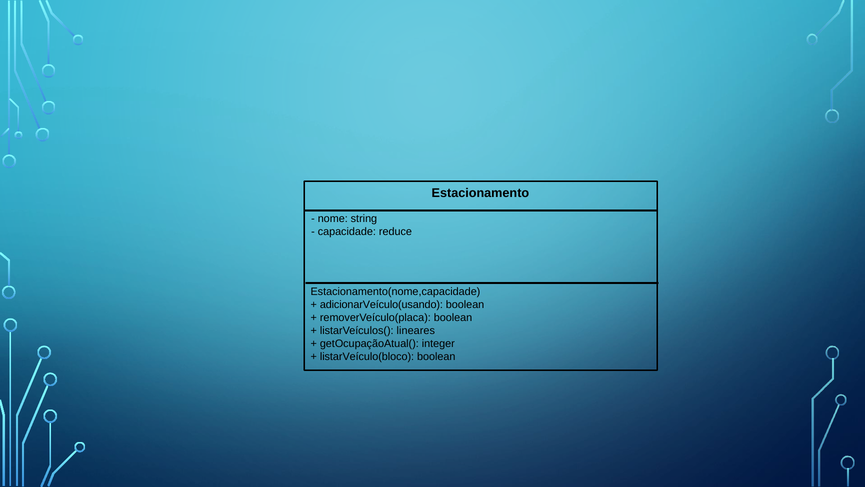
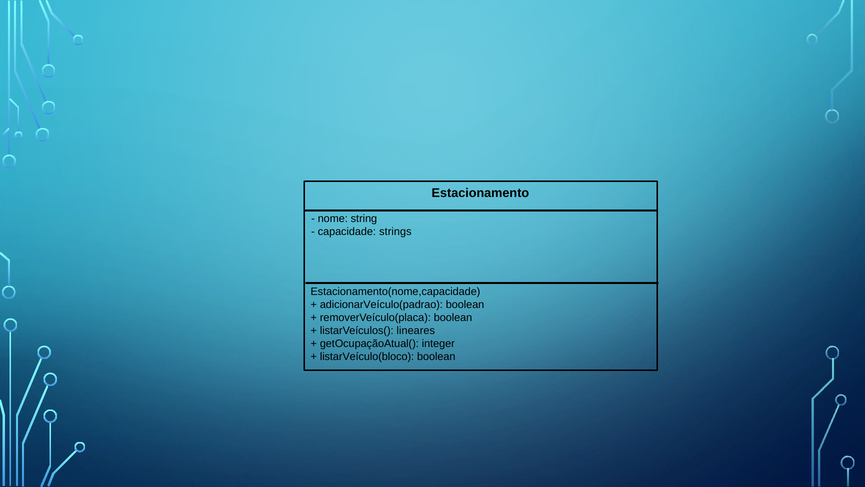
reduce: reduce -> strings (395, 232)
adicionarVeículo(usando: adicionarVeículo(usando -> adicionarVeículo(padrao (381, 304)
